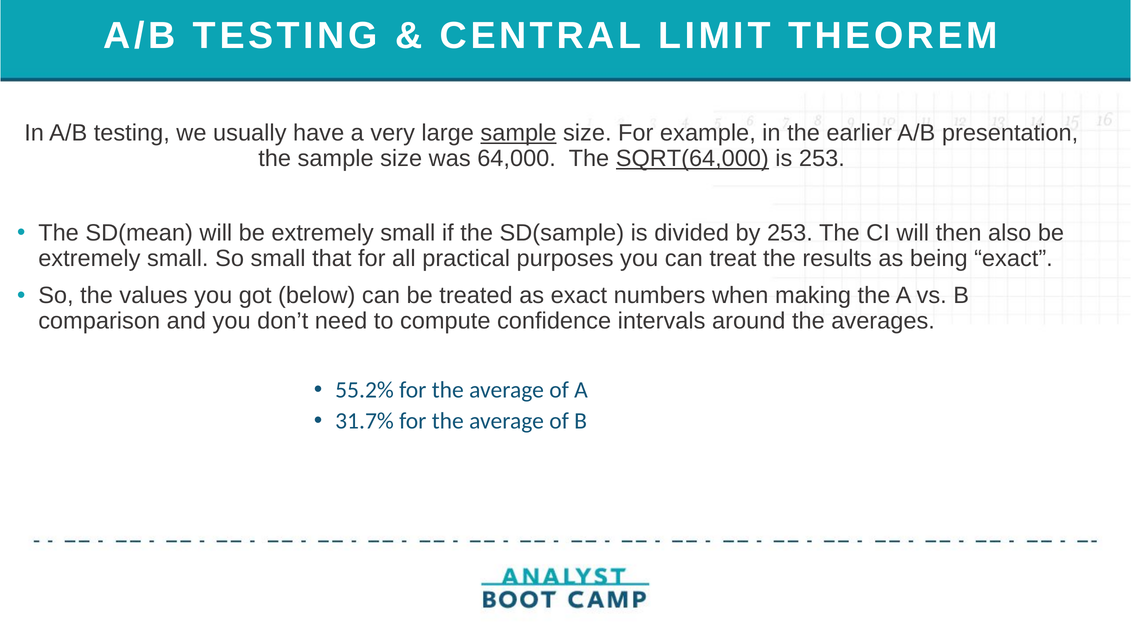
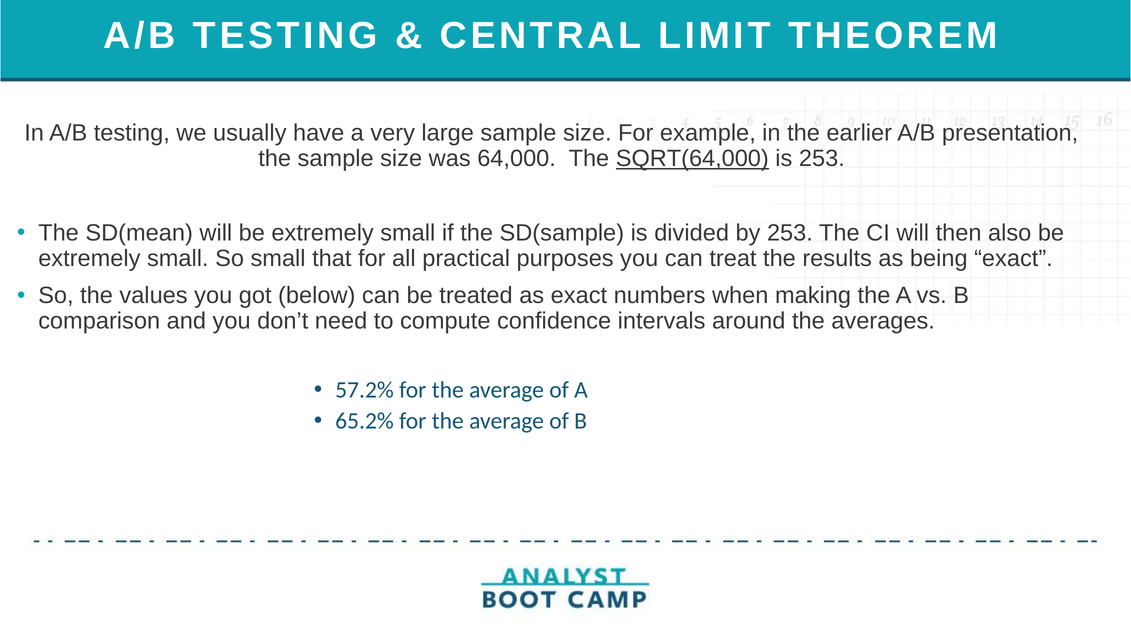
sample underline: present -> none (518, 133)
55.2%: 55.2% -> 57.2% (364, 390)
31.7%: 31.7% -> 65.2% (364, 421)
